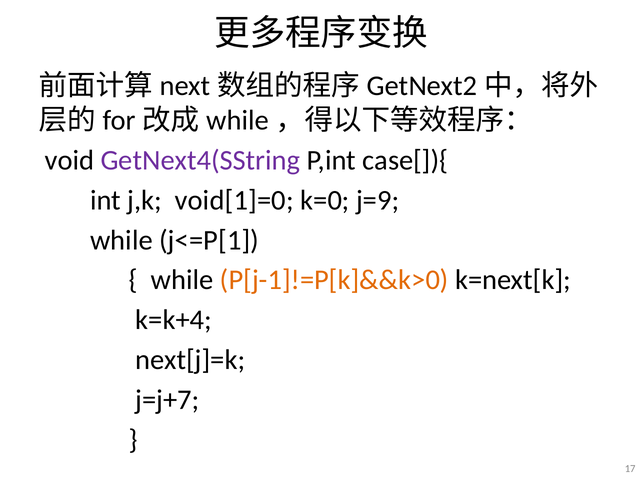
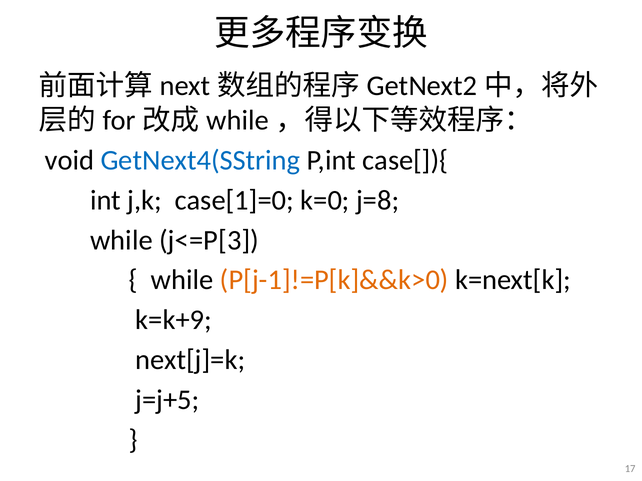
GetNext4(SString colour: purple -> blue (200, 160)
void[1]=0: void[1]=0 -> case[1]=0 (234, 200)
j=9: j=9 -> j=8 (378, 200)
j<=P[1: j<=P[1 -> j<=P[3 (209, 240)
k=k+4: k=k+4 -> k=k+9 (174, 320)
j=j+7: j=j+7 -> j=j+5 (167, 400)
